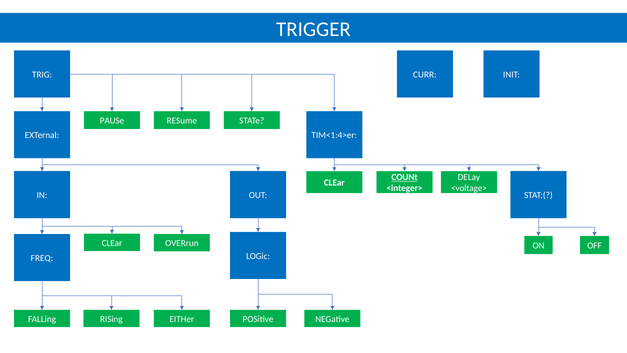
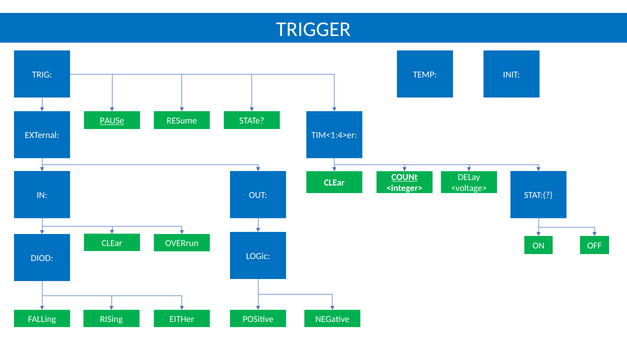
CURR: CURR -> TEMP (425, 74)
PAUSe underline: none -> present (112, 121)
FREQ: FREQ -> DIOD (42, 258)
